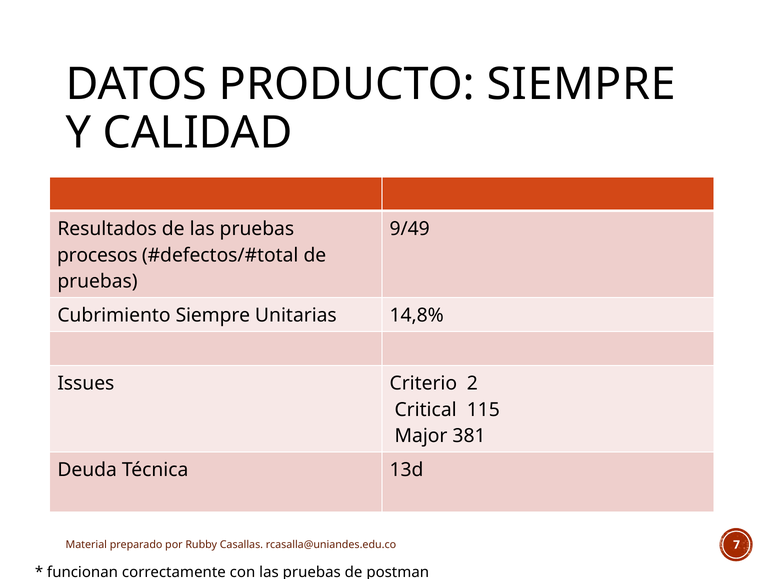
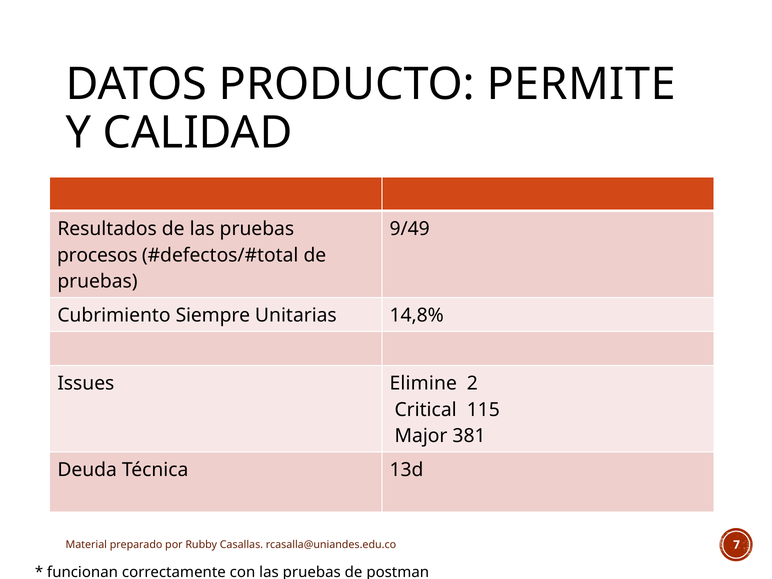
PRODUCTO SIEMPRE: SIEMPRE -> PERMITE (581, 84)
Criterio: Criterio -> Elimine (423, 383)
